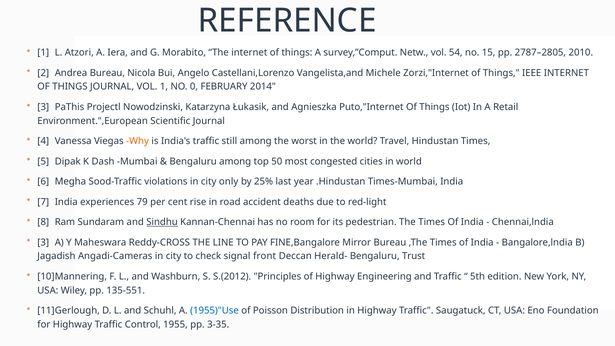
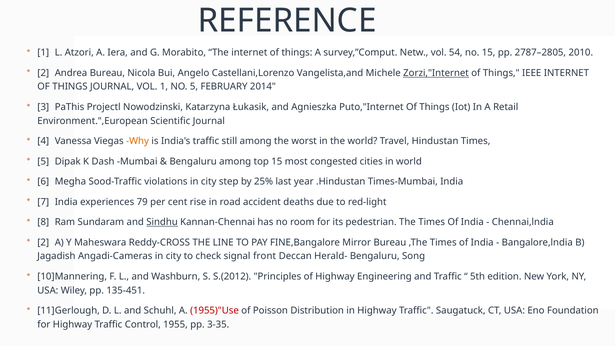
Zorzi,"Internet underline: none -> present (436, 73)
NO 0: 0 -> 5 (194, 87)
top 50: 50 -> 15 (277, 161)
only: only -> step (229, 182)
3: 3 -> 2 (43, 242)
Trust: Trust -> Song (414, 256)
135-551: 135-551 -> 135-451 (126, 290)
1955)"Use colour: blue -> red (214, 311)
